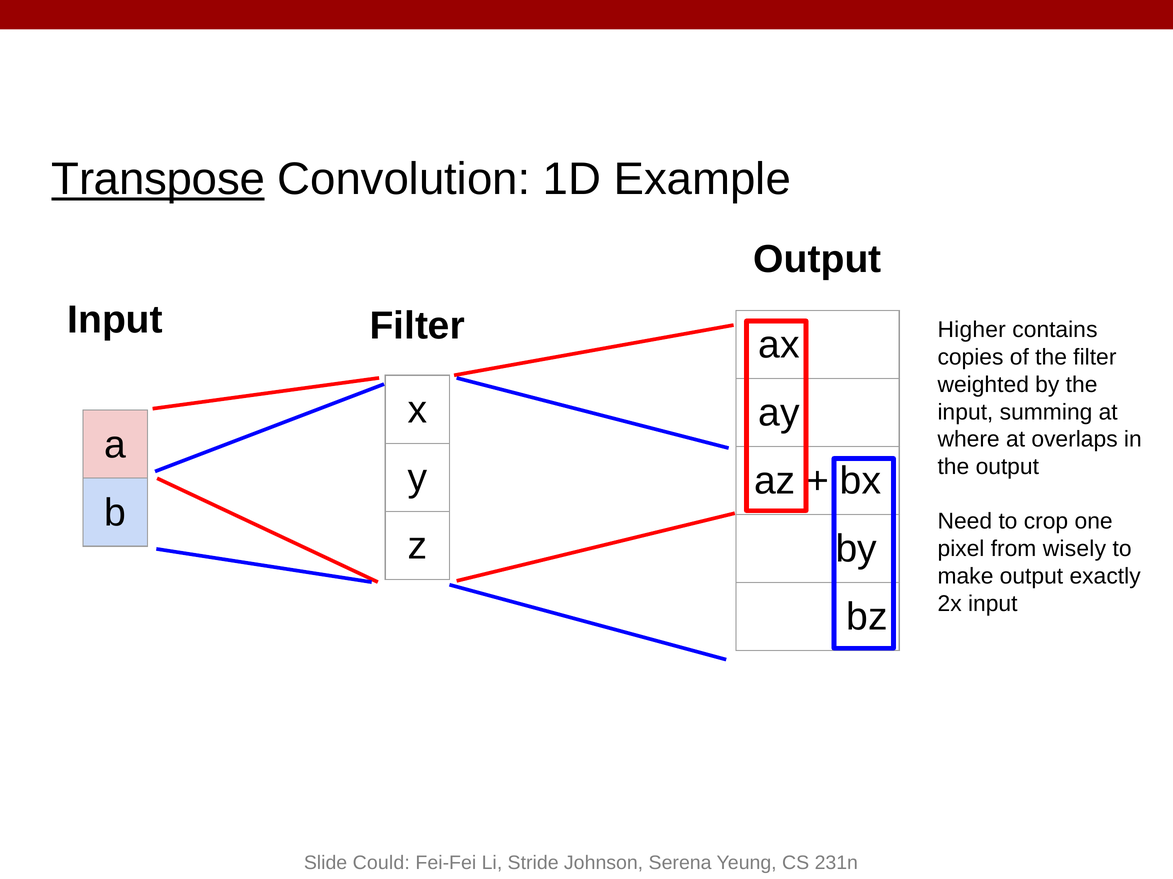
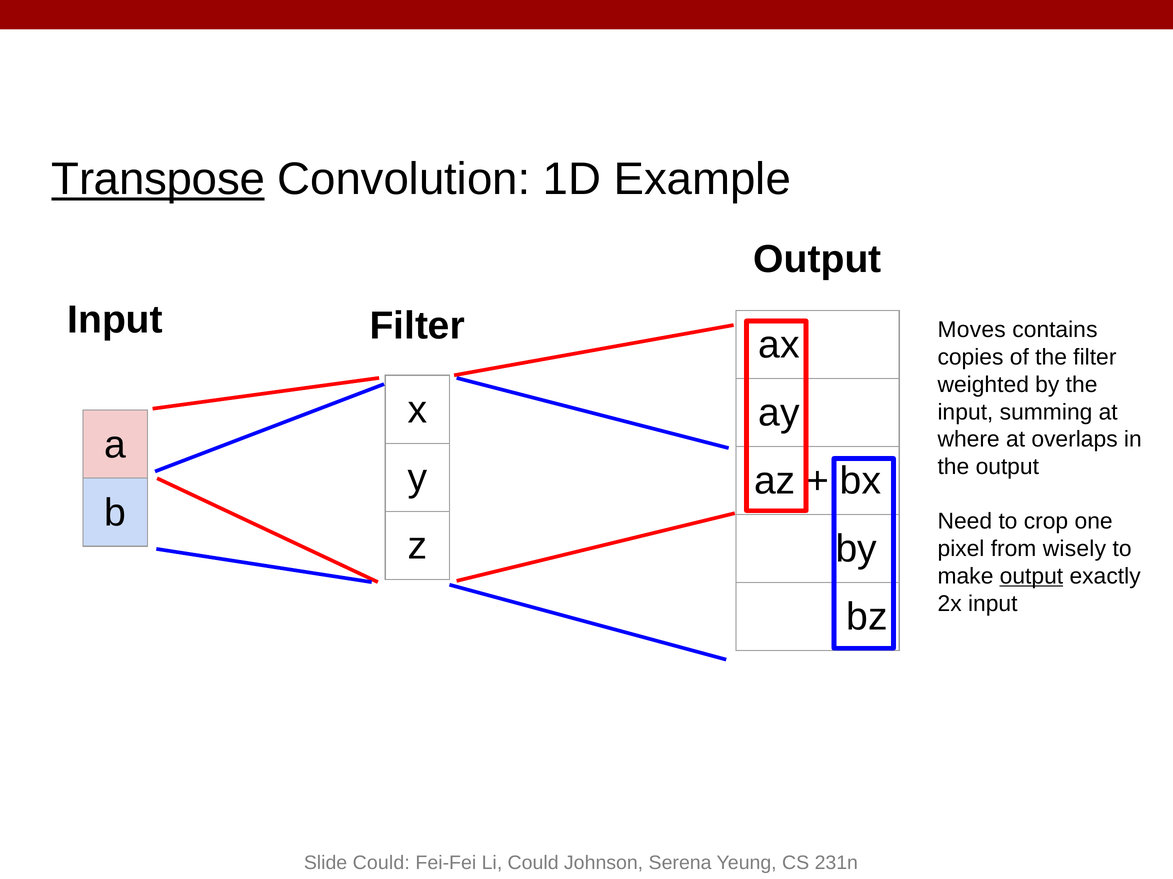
Higher: Higher -> Moves (972, 330)
output underline: none -> present (1031, 577)
Li Stride: Stride -> Could (533, 863)
